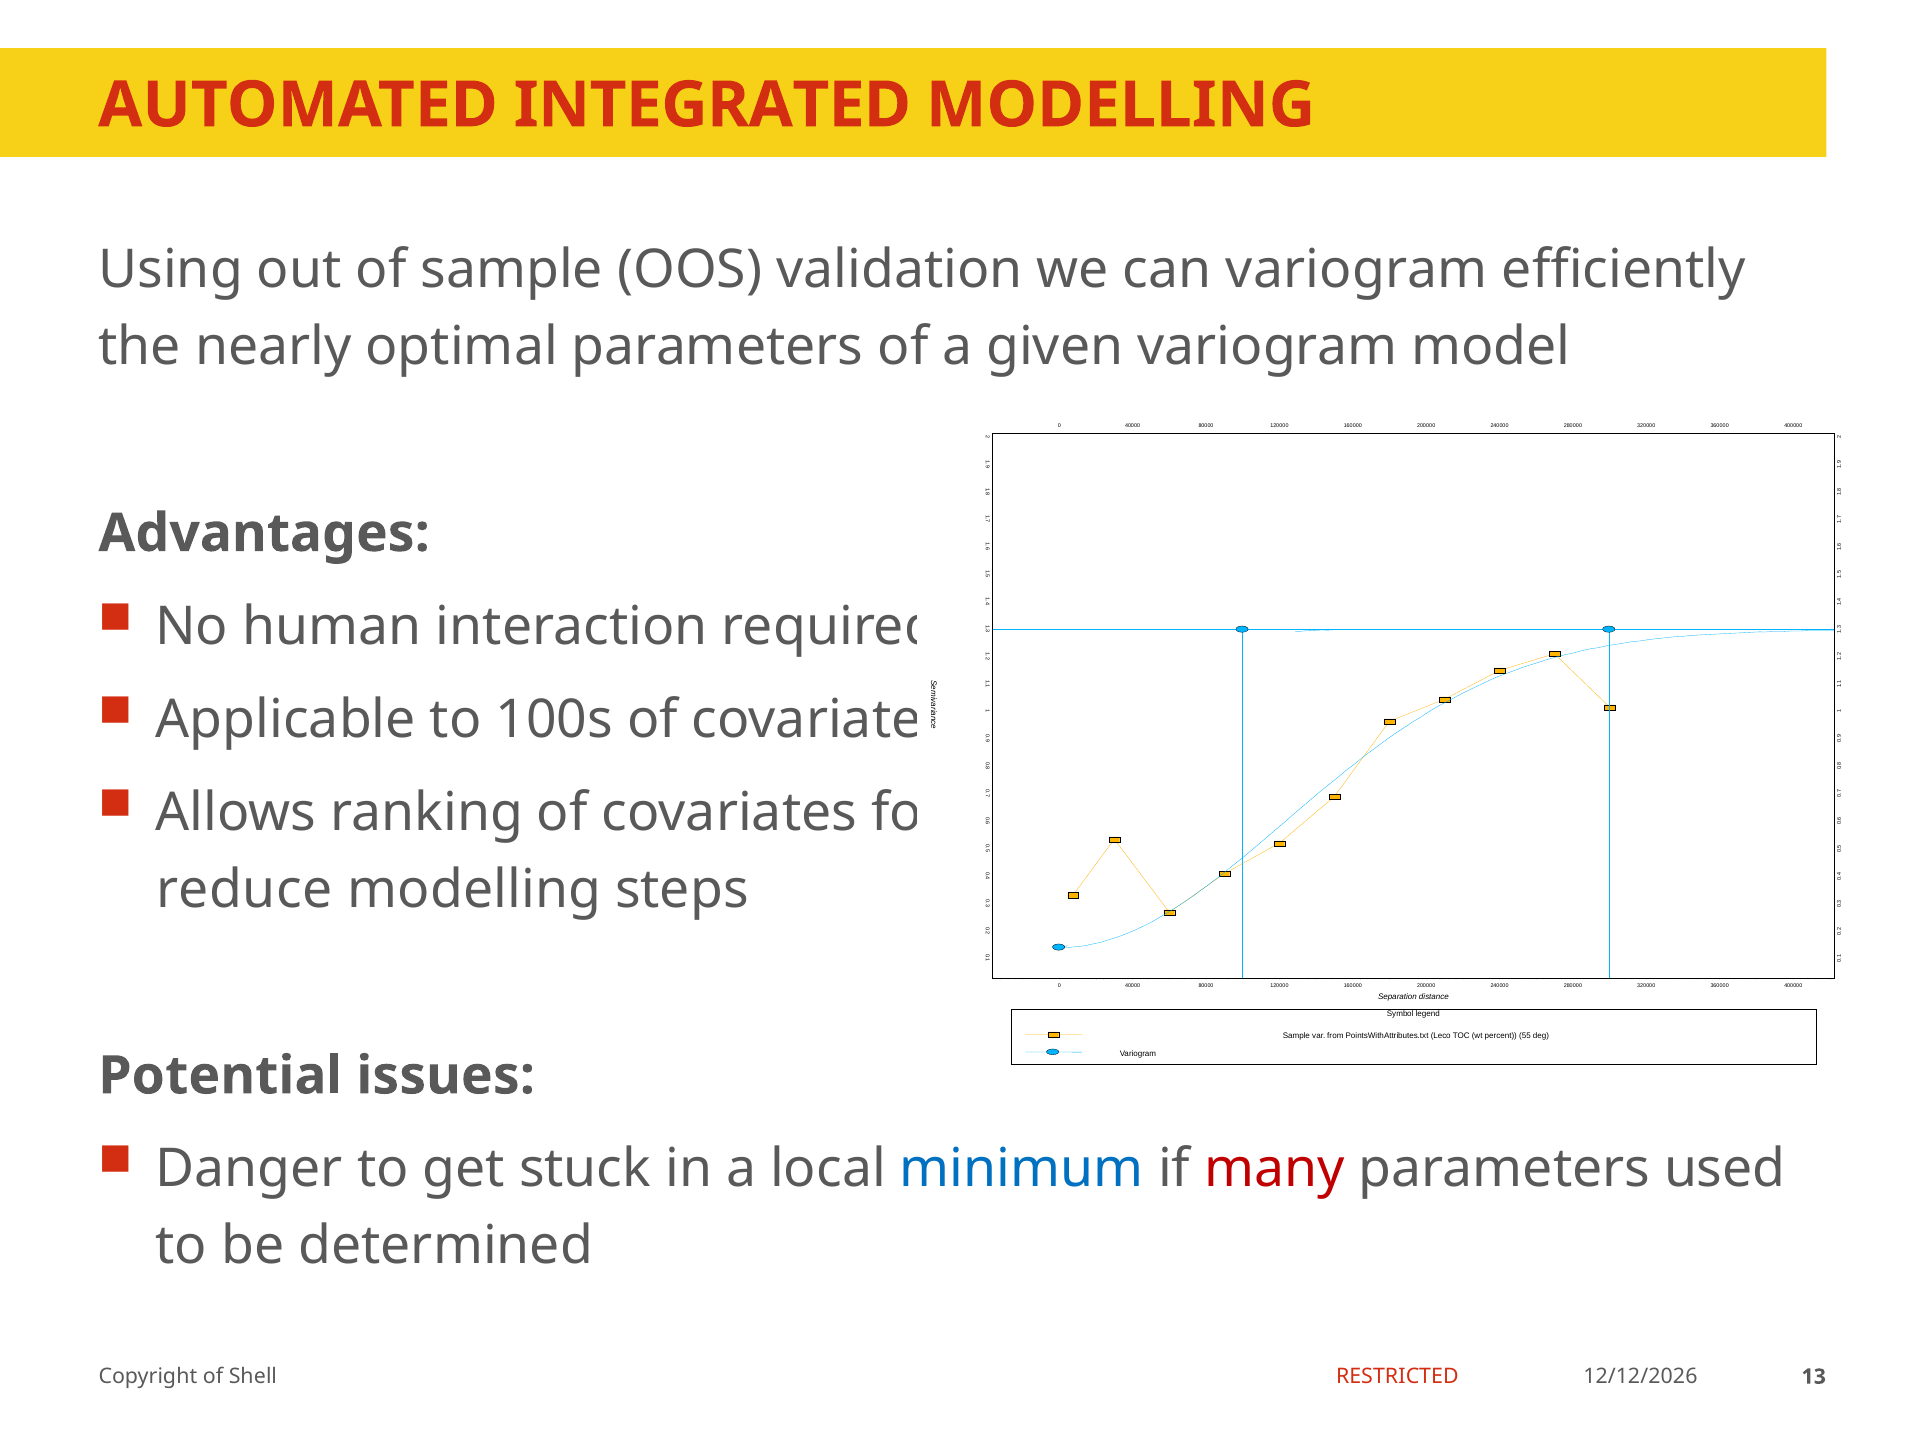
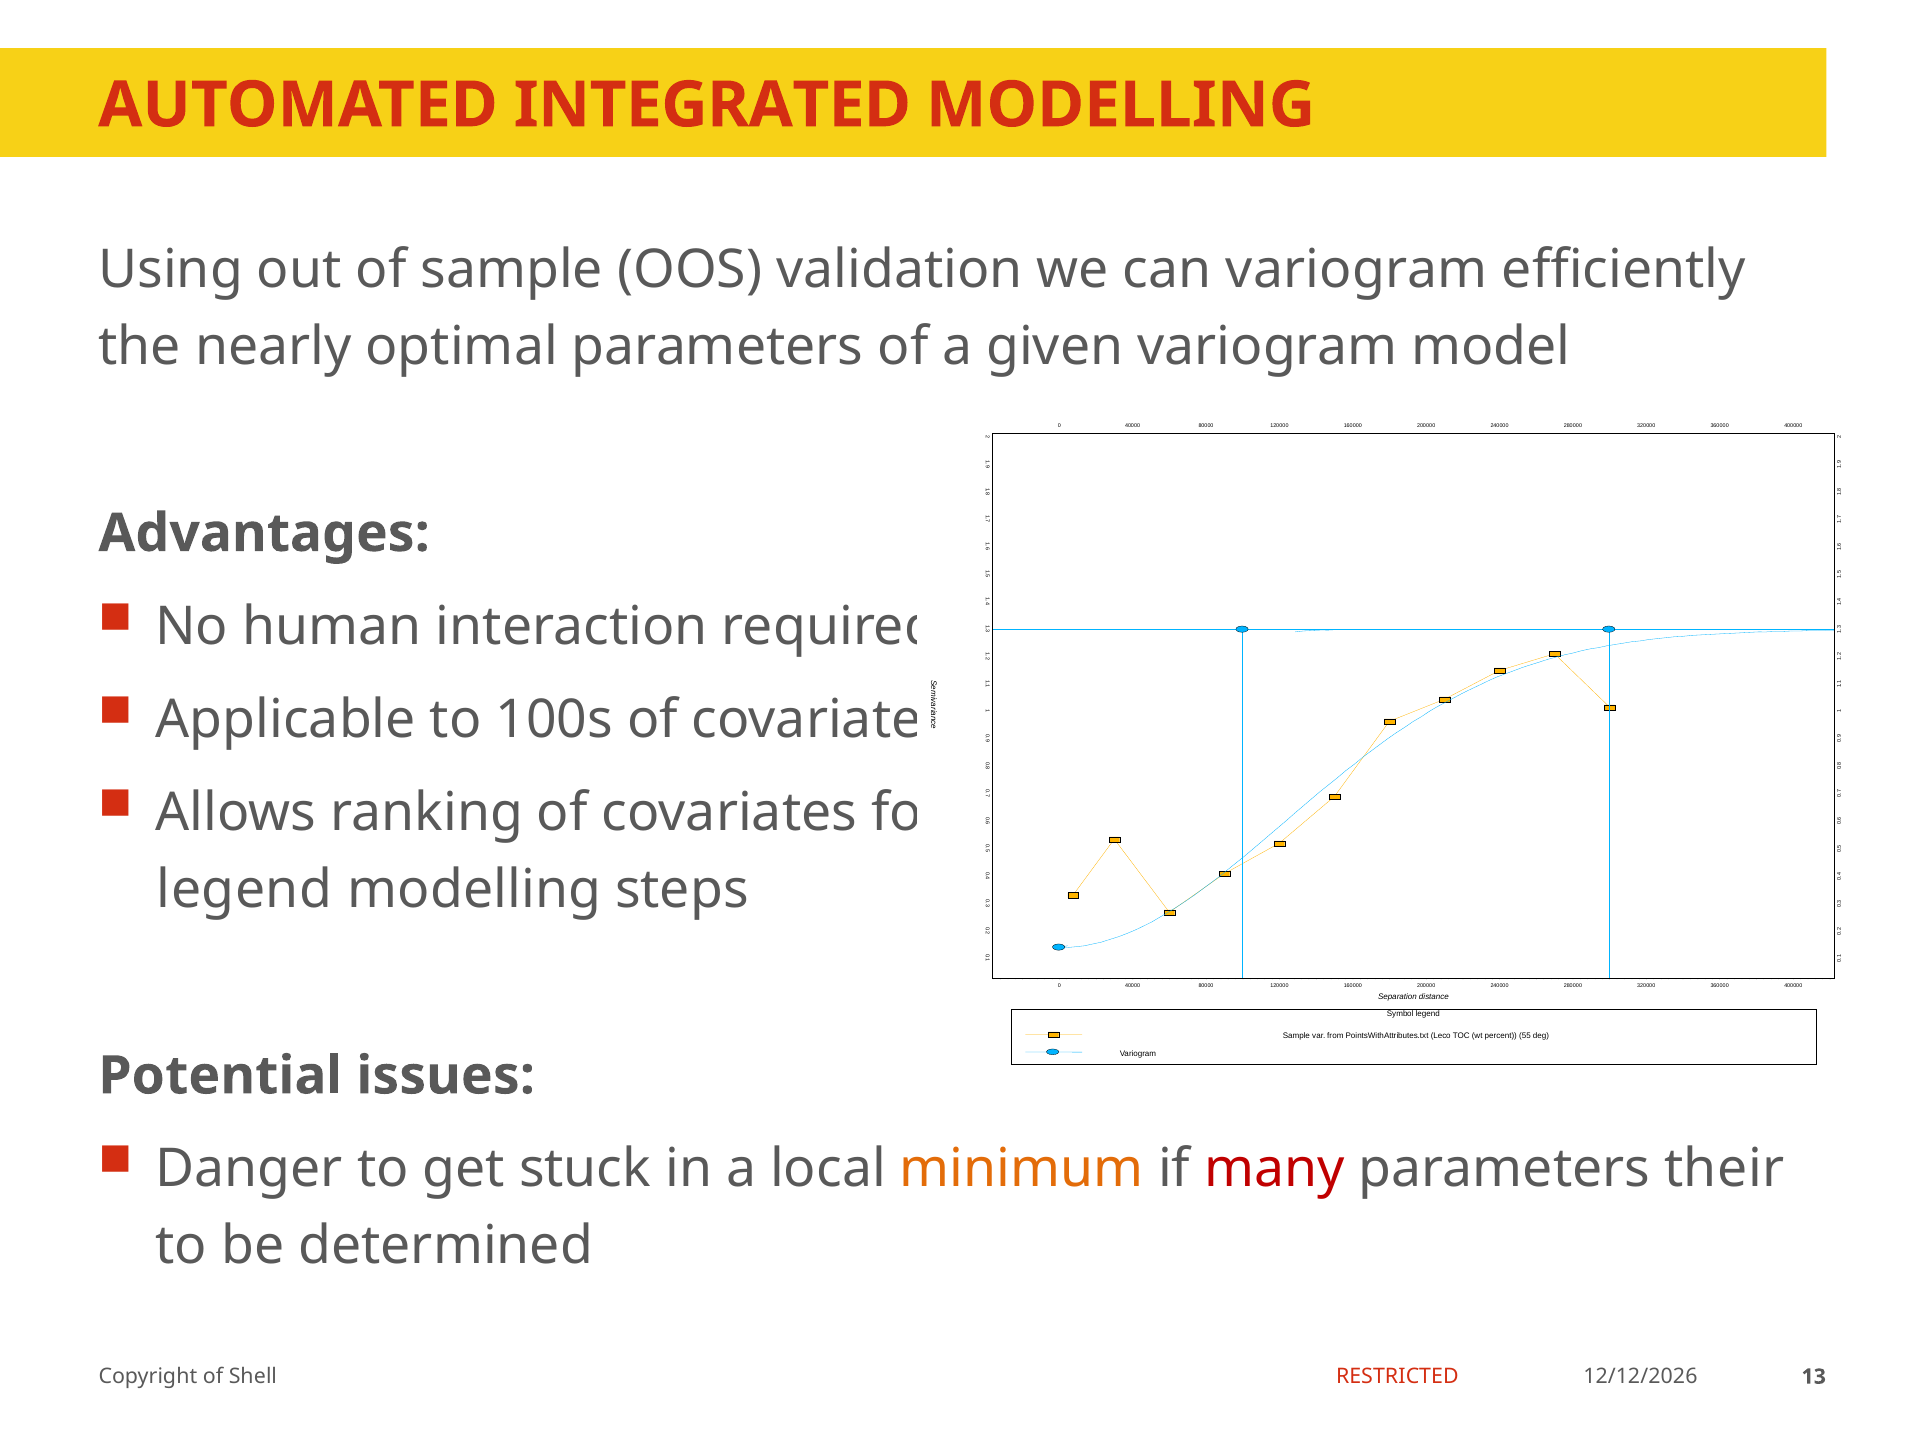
reduce: reduce -> legend (245, 890)
minimum colour: blue -> orange (1022, 1169)
used: used -> their (1724, 1169)
